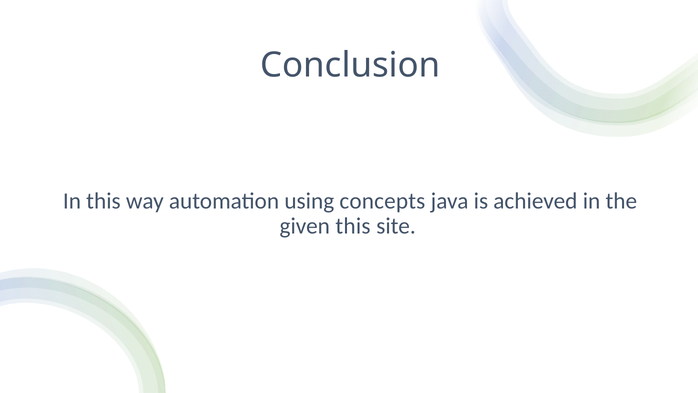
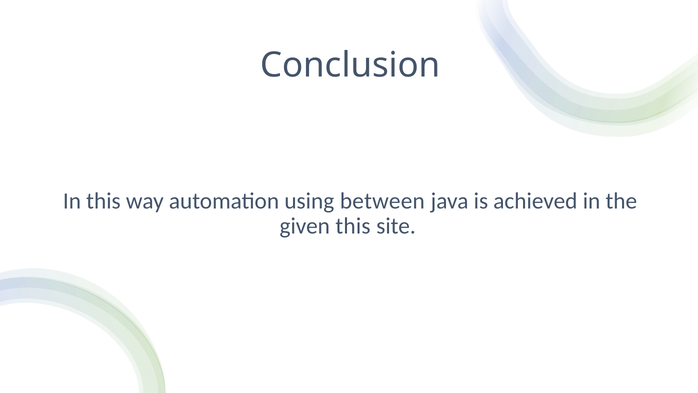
concepts: concepts -> between (382, 201)
